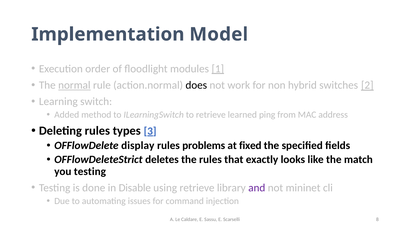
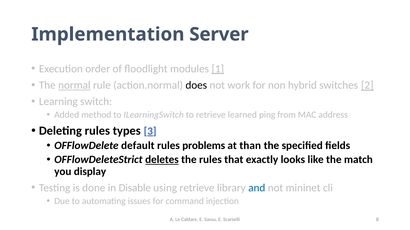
Model: Model -> Server (219, 34)
display: display -> default (138, 146)
fixed: fixed -> than (250, 146)
deletes underline: none -> present (162, 160)
you testing: testing -> display (90, 172)
and colour: purple -> blue (257, 188)
